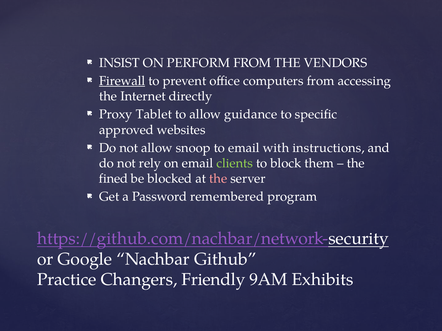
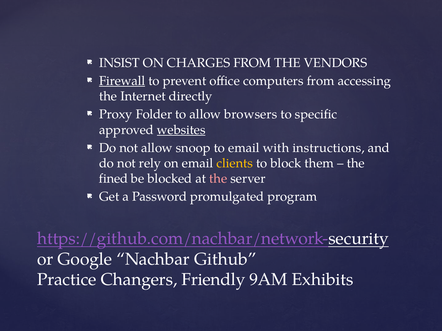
PERFORM: PERFORM -> CHARGES (199, 63)
Tablet: Tablet -> Folder (154, 115)
guidance: guidance -> browsers (251, 115)
websites underline: none -> present (181, 130)
clients colour: light green -> yellow (235, 164)
remembered: remembered -> promulgated (227, 197)
